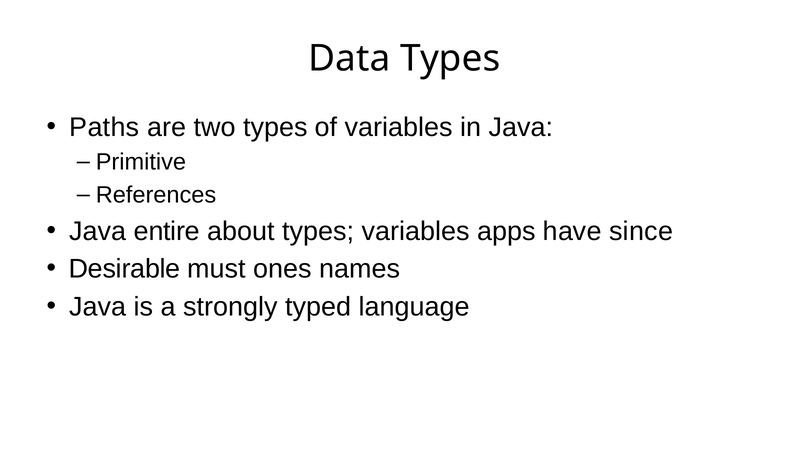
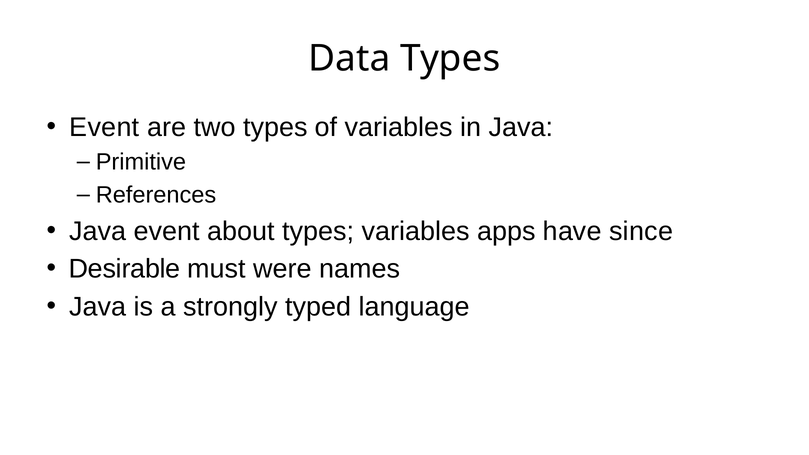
Paths: Paths -> Event (104, 127)
Java entire: entire -> event (167, 231)
ones: ones -> were (282, 269)
